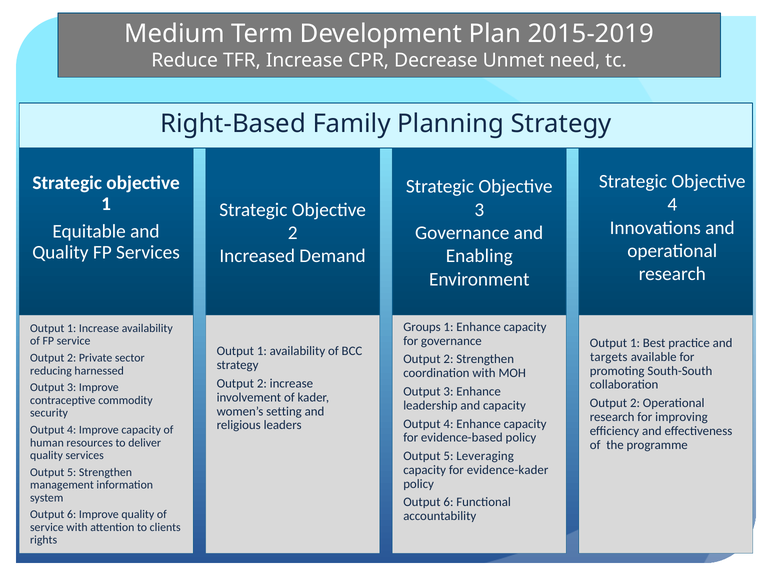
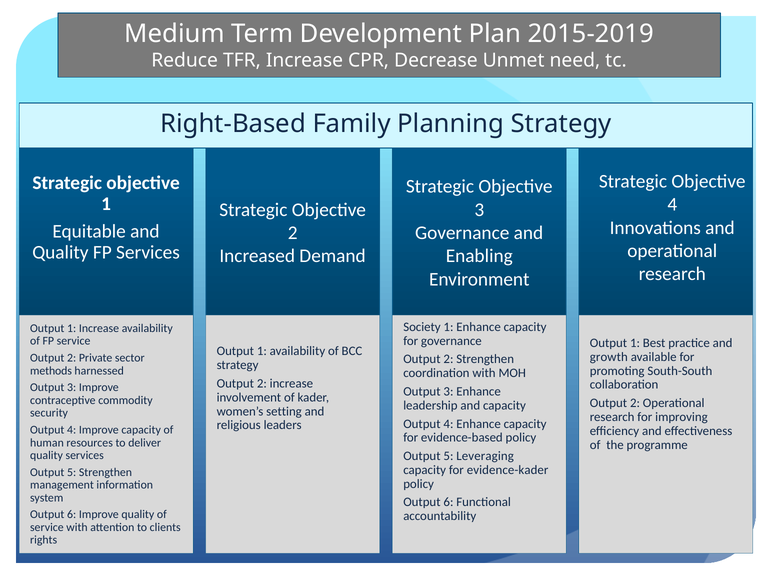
Groups: Groups -> Society (422, 327)
targets: targets -> growth (609, 357)
reducing: reducing -> methods (51, 371)
